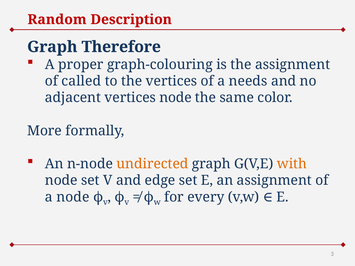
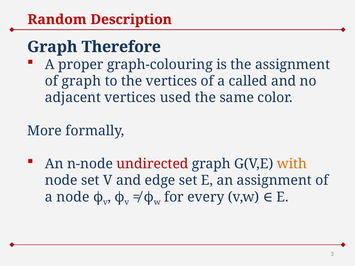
of called: called -> graph (81, 81)
needs: needs -> called (248, 81)
vertices node: node -> used (175, 98)
undirected colour: orange -> red (152, 164)
